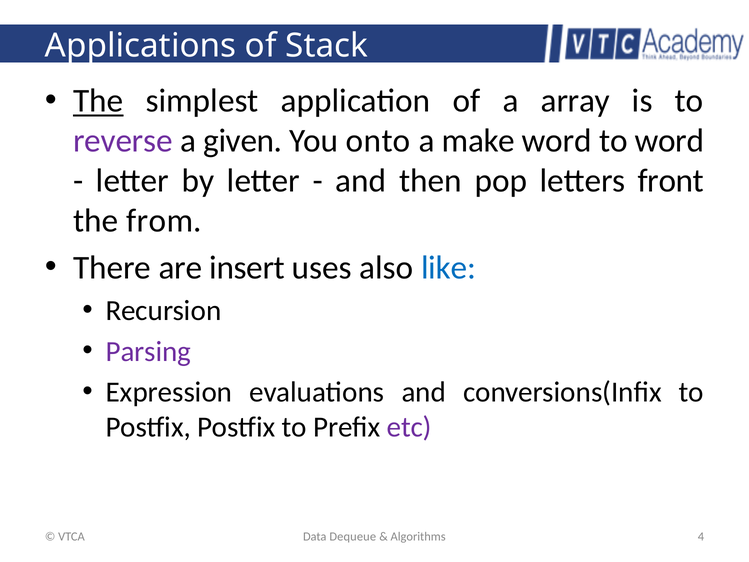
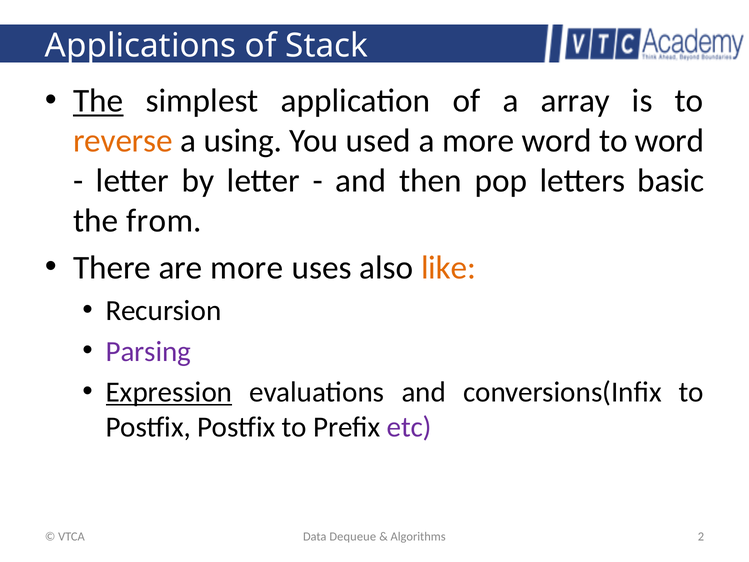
reverse colour: purple -> orange (123, 141)
given: given -> using (243, 141)
onto: onto -> used (378, 141)
a make: make -> more (478, 141)
front: front -> basic (671, 181)
are insert: insert -> more (247, 267)
like colour: blue -> orange (449, 267)
Expression underline: none -> present (169, 392)
4: 4 -> 2 (701, 536)
